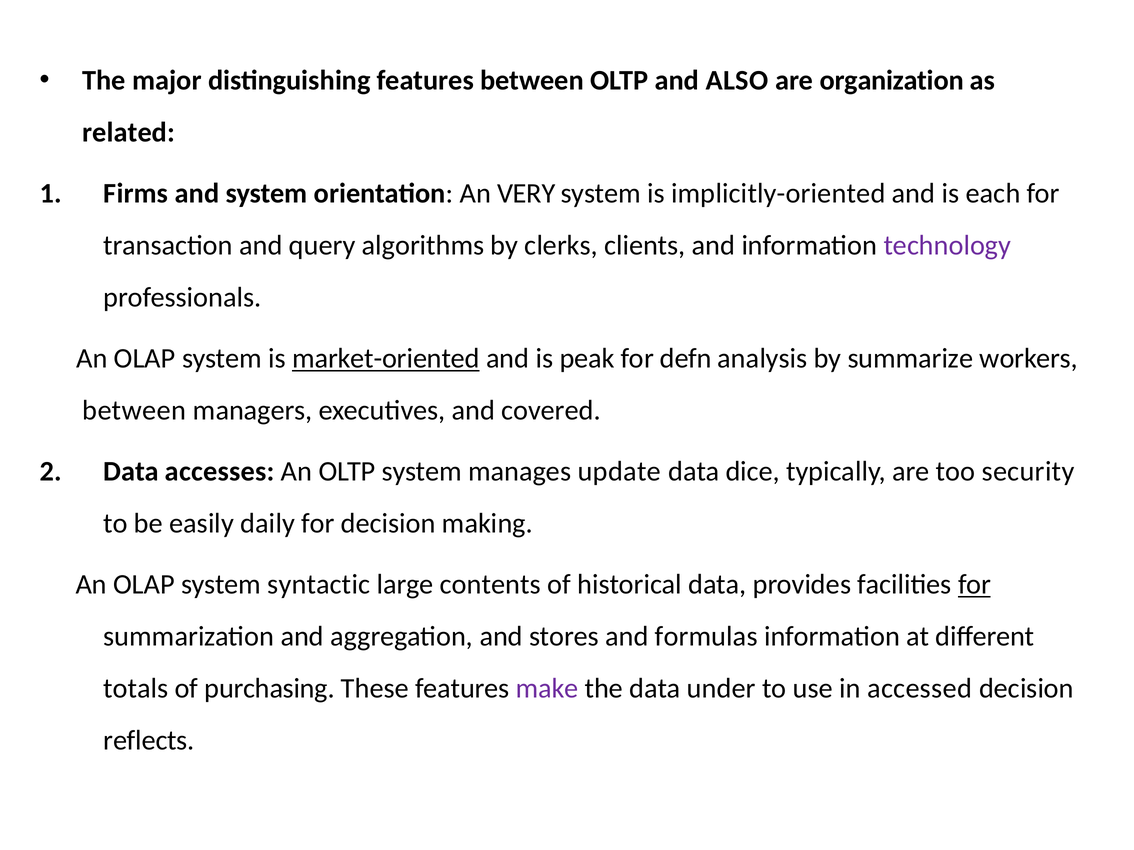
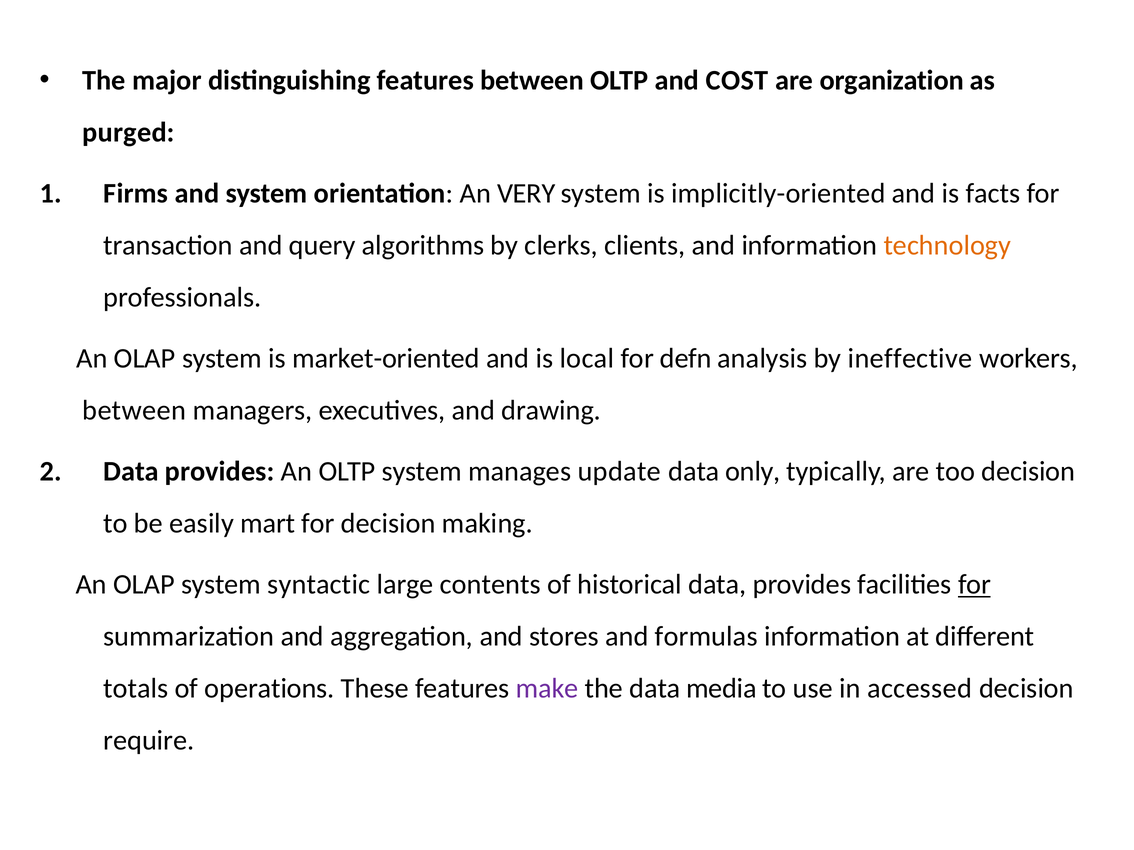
ALSO: ALSO -> COST (737, 80)
related: related -> purged (129, 132)
each: each -> facts (993, 194)
technology colour: purple -> orange (947, 246)
market-oriented underline: present -> none (386, 359)
peak: peak -> local (587, 359)
summarize: summarize -> ineffective (910, 359)
covered: covered -> drawing (551, 411)
accesses: accesses -> provides (220, 472)
dice: dice -> only (753, 472)
too security: security -> decision (1028, 472)
daily: daily -> mart (268, 524)
purchasing: purchasing -> operations (270, 689)
under: under -> media (721, 689)
reflects: reflects -> require (149, 741)
